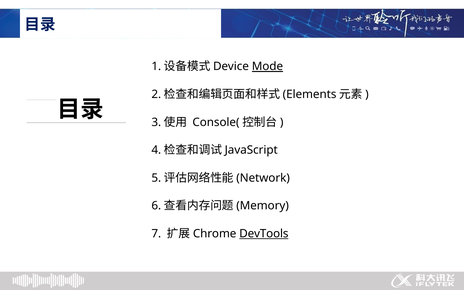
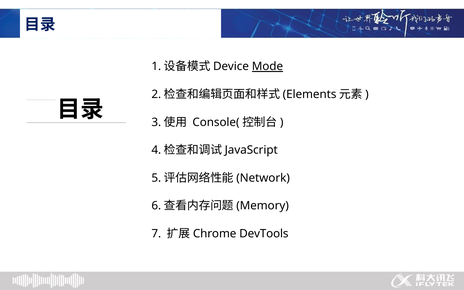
DevTools underline: present -> none (264, 234)
